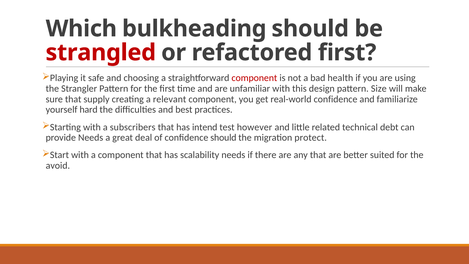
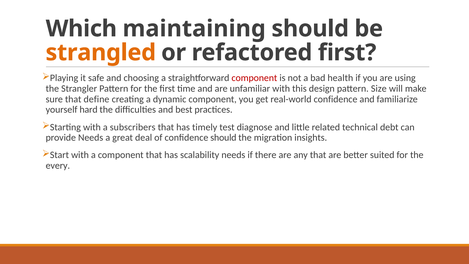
bulkheading: bulkheading -> maintaining (194, 29)
strangled colour: red -> orange (101, 53)
supply: supply -> define (96, 99)
relevant: relevant -> dynamic (170, 99)
intend: intend -> timely (205, 127)
however: however -> diagnose (255, 127)
protect: protect -> insights (311, 138)
avoid: avoid -> every (58, 166)
